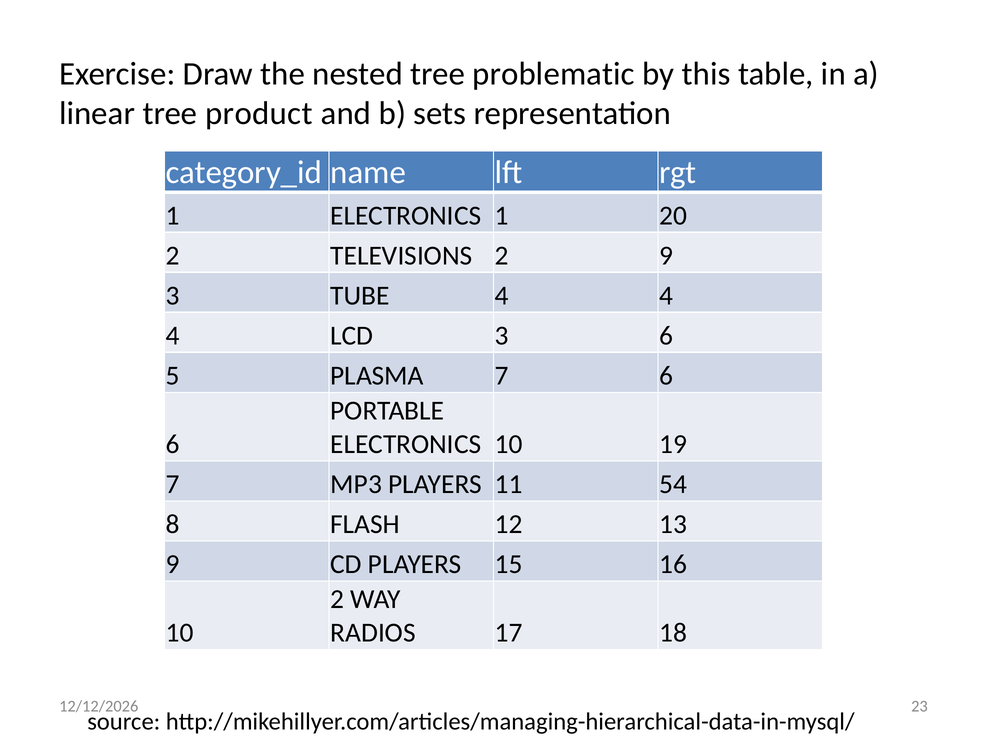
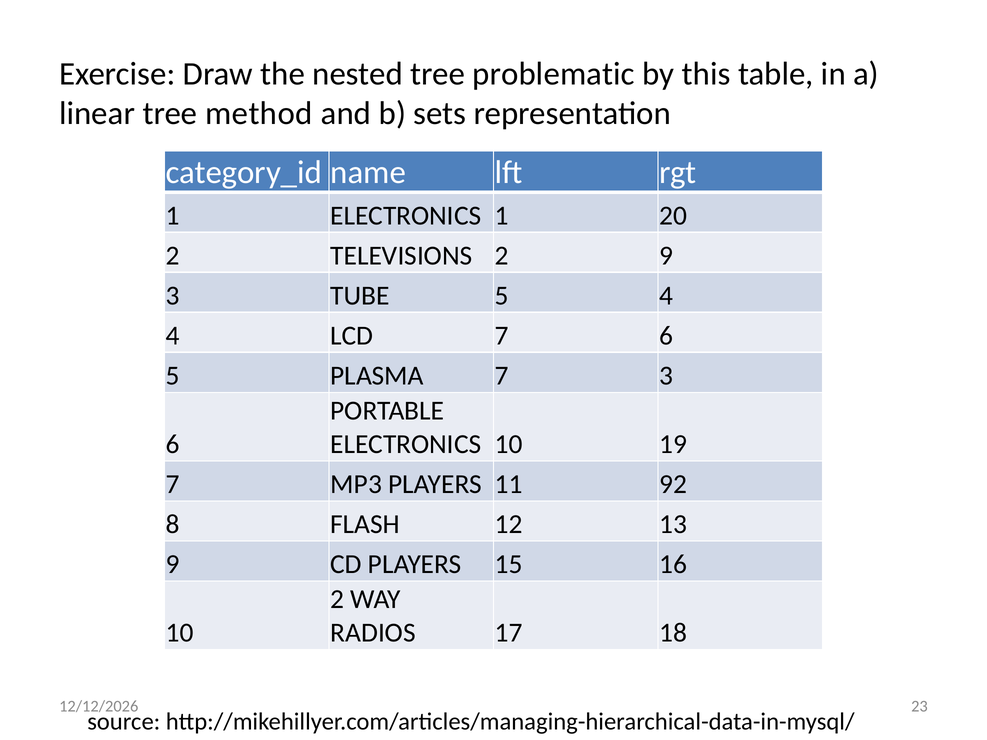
product: product -> method (259, 113)
TUBE 4: 4 -> 5 (502, 296)
LCD 3: 3 -> 7 (502, 336)
7 6: 6 -> 3 (666, 376)
54: 54 -> 92 (673, 485)
